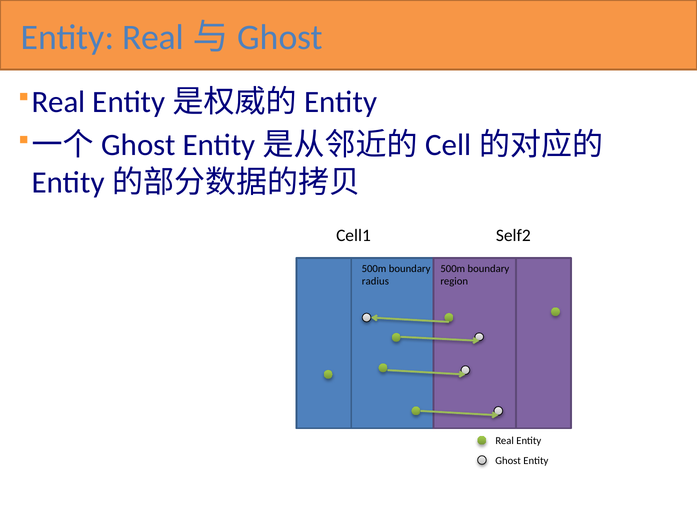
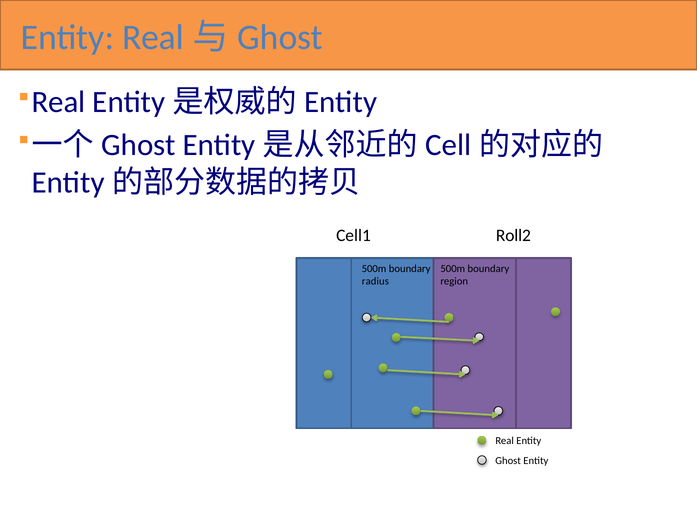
Self2: Self2 -> Roll2 (513, 235)
